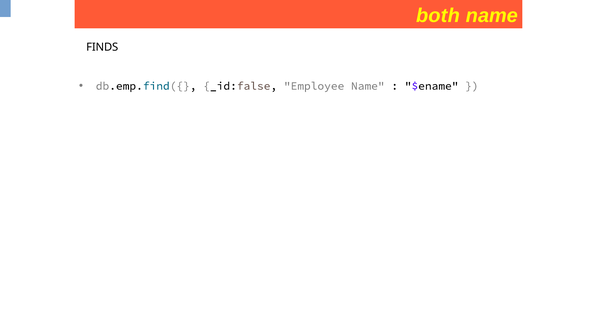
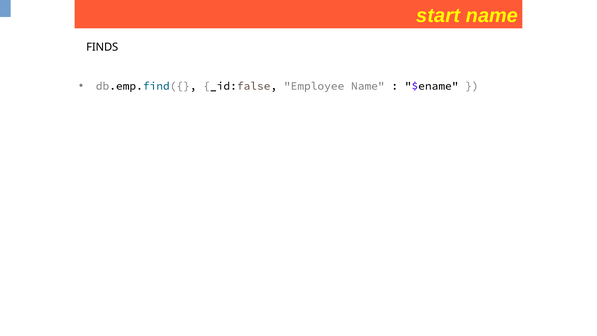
both: both -> start (438, 16)
